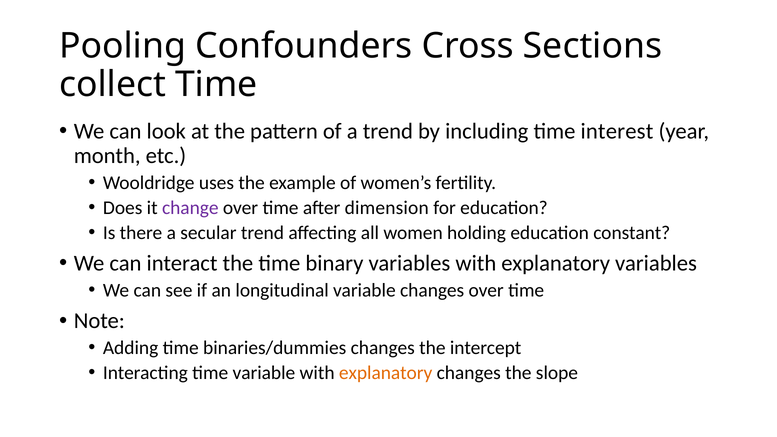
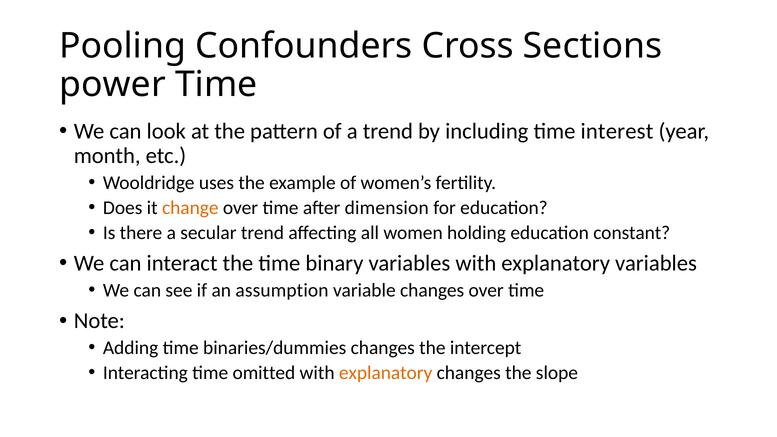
collect: collect -> power (113, 84)
change colour: purple -> orange (190, 208)
longitudinal: longitudinal -> assumption (282, 290)
time variable: variable -> omitted (264, 373)
